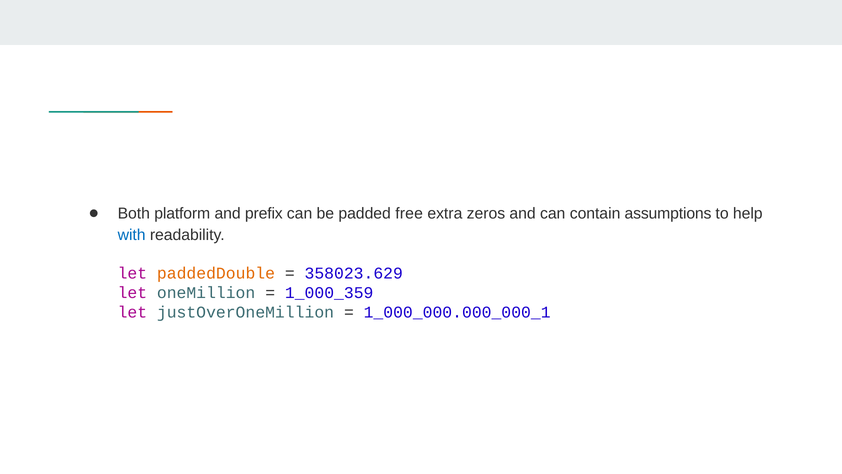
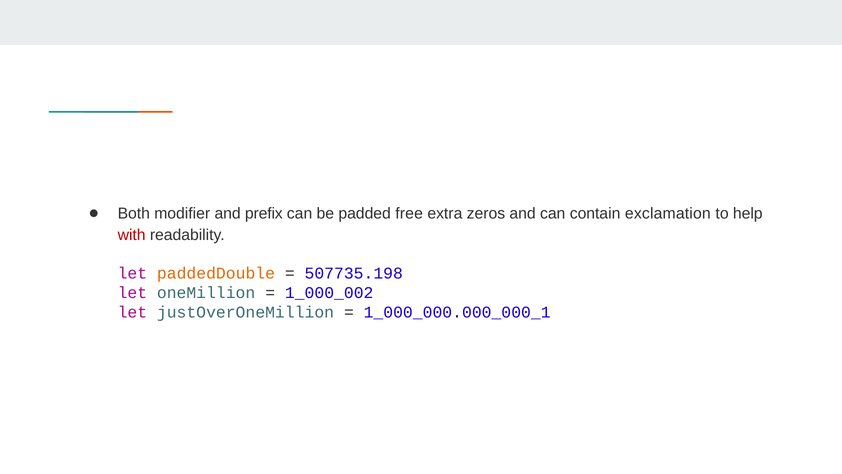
platform: platform -> modifier (182, 213)
assumptions: assumptions -> exclamation (668, 213)
with colour: blue -> red (132, 235)
358023.629: 358023.629 -> 507735.198 (354, 273)
1_000_359: 1_000_359 -> 1_000_002 (329, 293)
